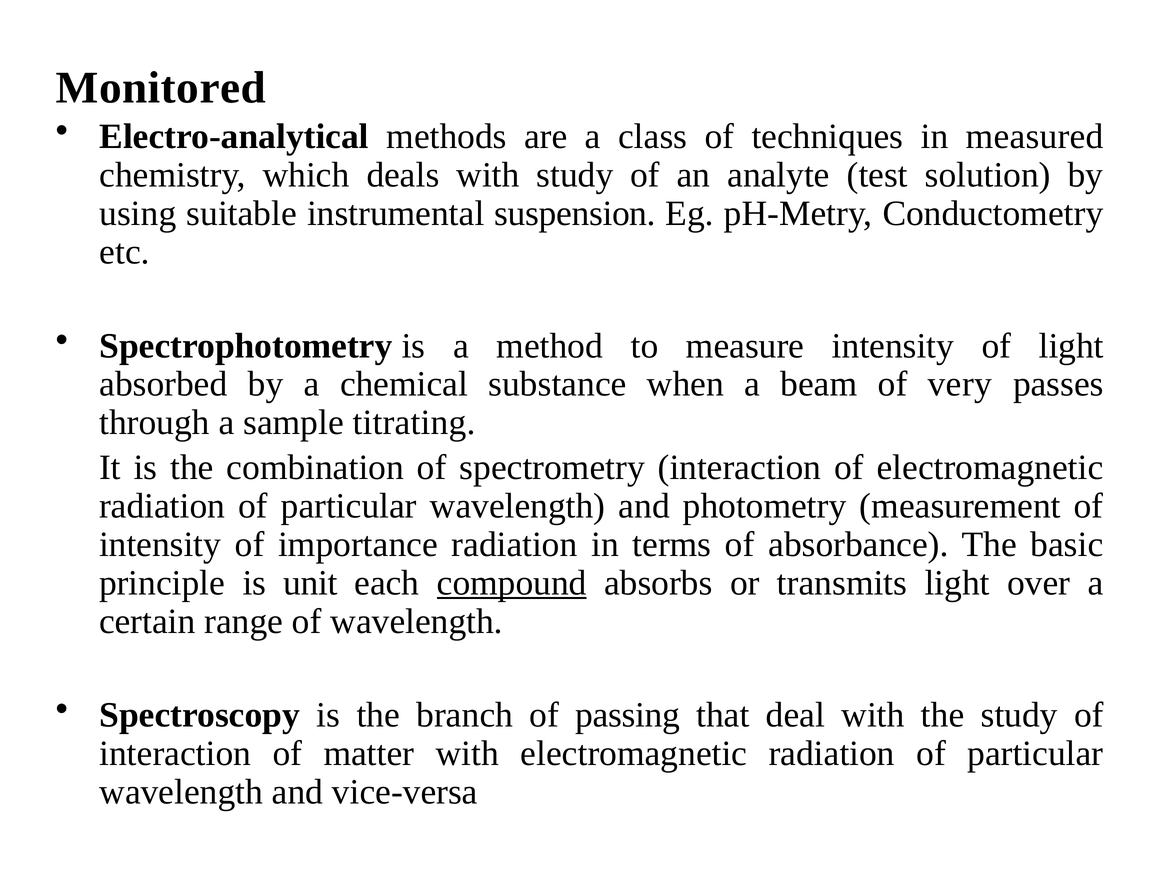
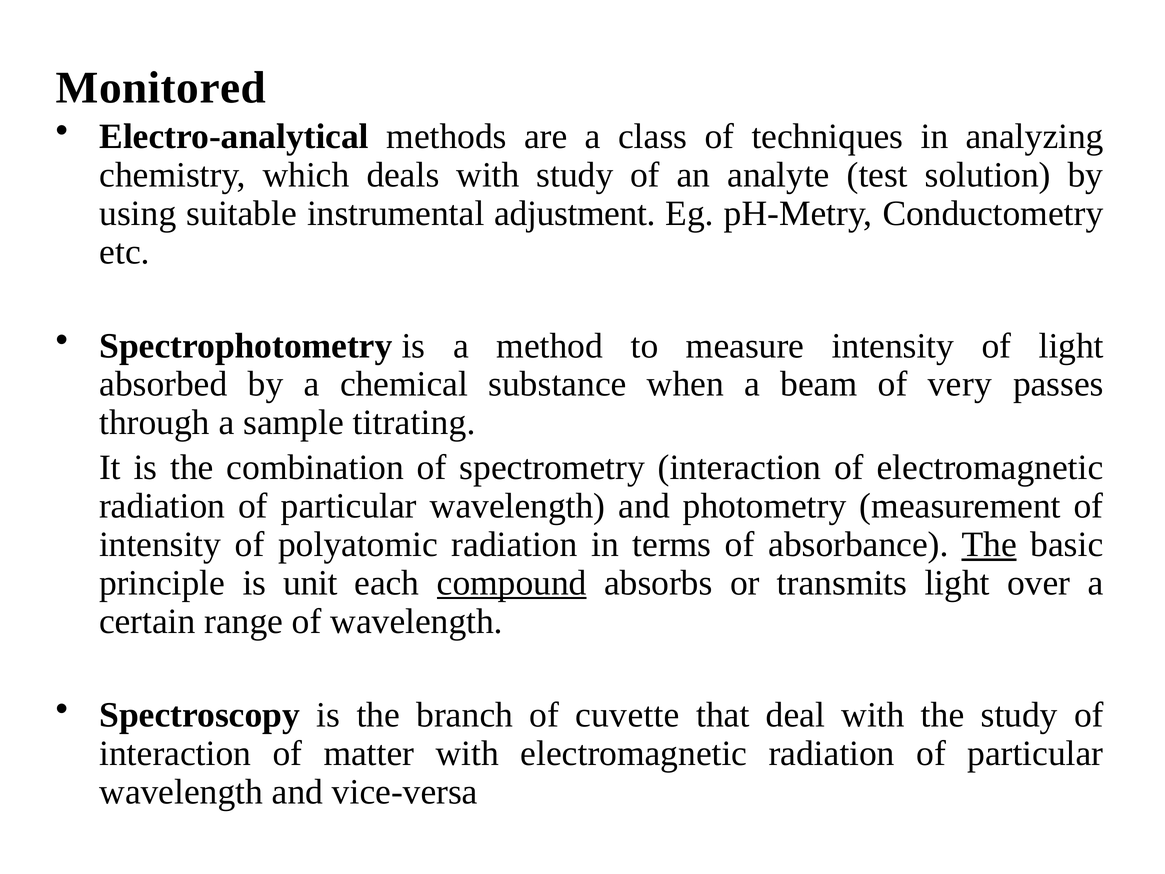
measured: measured -> analyzing (1035, 136)
suspension: suspension -> adjustment (575, 213)
importance: importance -> polyatomic (358, 544)
The underline: none -> present (989, 544)
passing: passing -> cuvette (627, 715)
